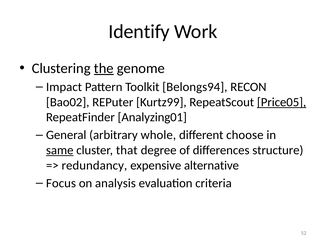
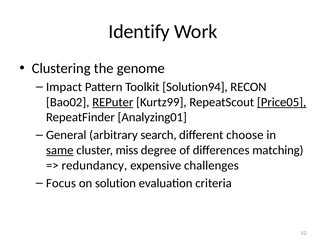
the underline: present -> none (104, 68)
Belongs94: Belongs94 -> Solution94 (195, 87)
REPuter underline: none -> present (113, 102)
whole: whole -> search (158, 135)
that: that -> miss (127, 151)
structure: structure -> matching (278, 151)
alternative: alternative -> challenges (211, 166)
analysis: analysis -> solution (115, 184)
